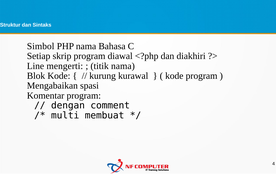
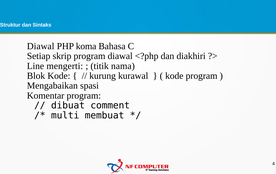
Simbol: Simbol -> Diawal (41, 46)
PHP nama: nama -> koma (86, 46)
dengan: dengan -> dibuat (68, 105)
